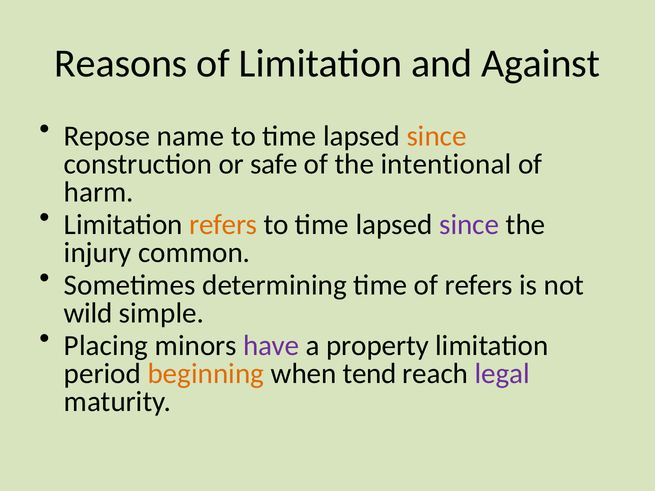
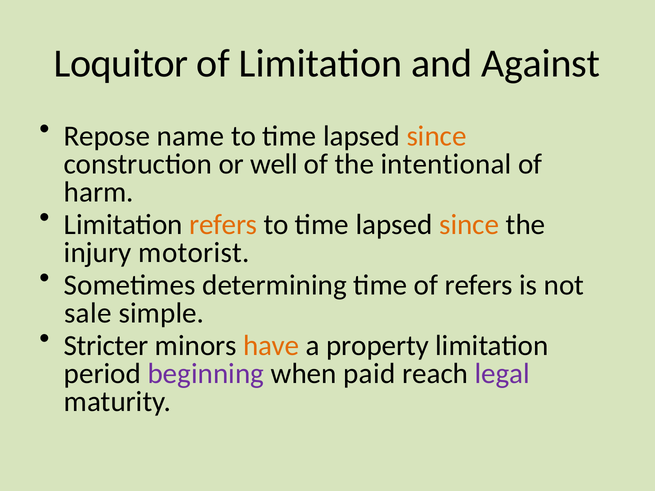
Reasons: Reasons -> Loquitor (121, 63)
safe: safe -> well (274, 164)
since colour: purple -> orange (469, 225)
common: common -> motorist (194, 253)
wild: wild -> sale (88, 313)
Placing: Placing -> Stricter (106, 346)
have colour: purple -> orange (271, 346)
beginning colour: orange -> purple (206, 374)
tend: tend -> paid (369, 374)
